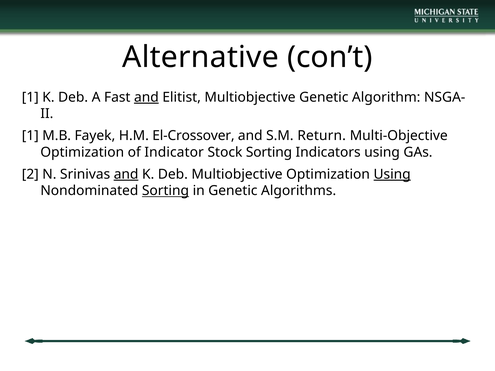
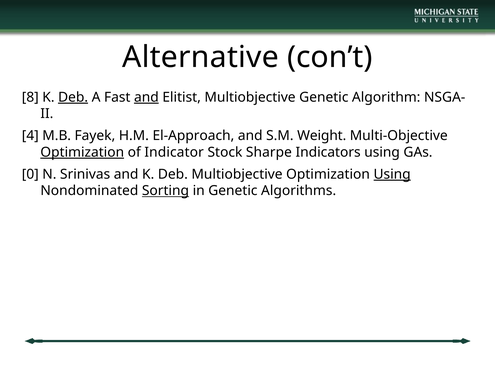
1: 1 -> 8 (30, 97)
Deb underline: none -> present (73, 97)
1: 1 -> 4 (30, 136)
El-Crossover: El-Crossover -> El-Approach (193, 136)
Return: Return -> Weight (322, 136)
Optimization underline: none -> present (82, 152)
Stock Sorting: Sorting -> Sharpe (269, 152)
2: 2 -> 0 (30, 174)
and underline: present -> none (126, 174)
